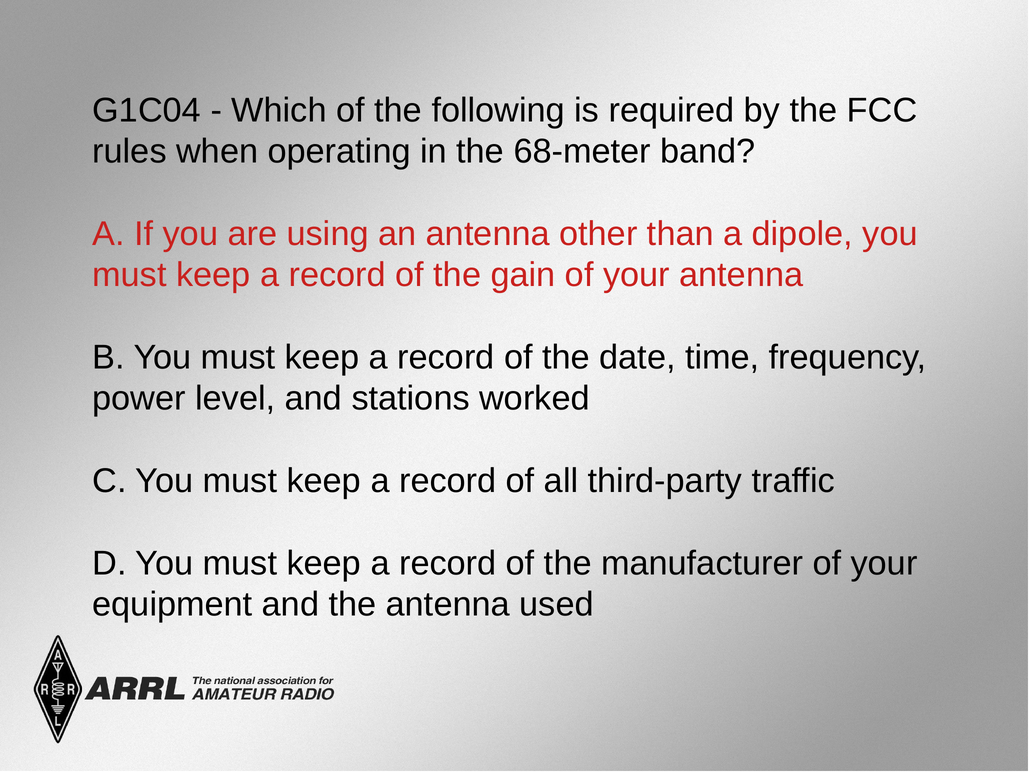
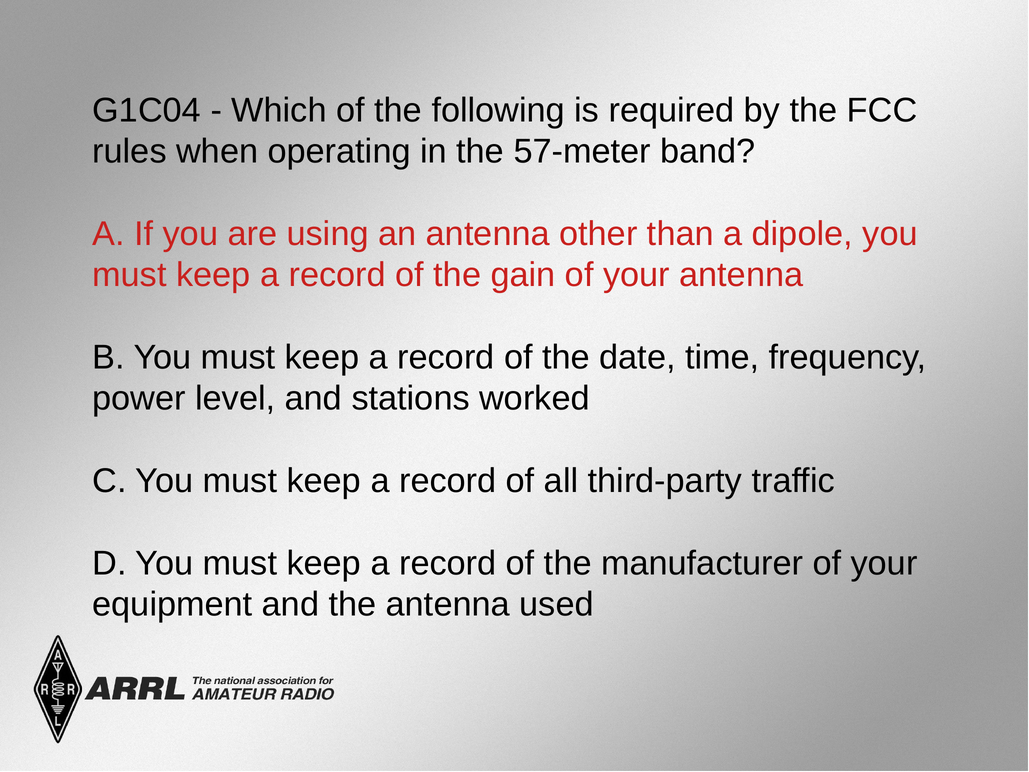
68-meter: 68-meter -> 57-meter (582, 152)
